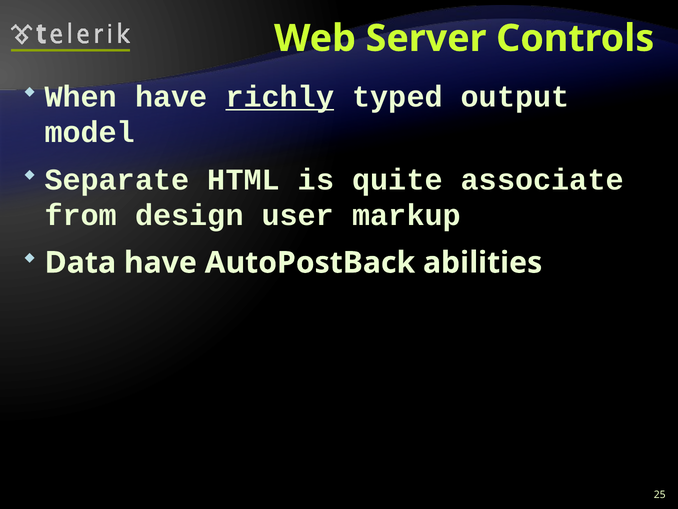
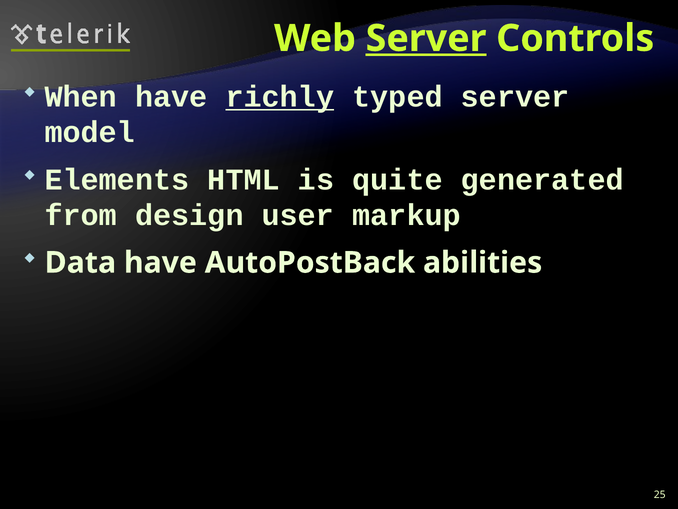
Server underline: none -> present (426, 38)
typed output: output -> server (515, 97)
Separate: Separate -> Elements (117, 180)
associate: associate -> generated (542, 180)
